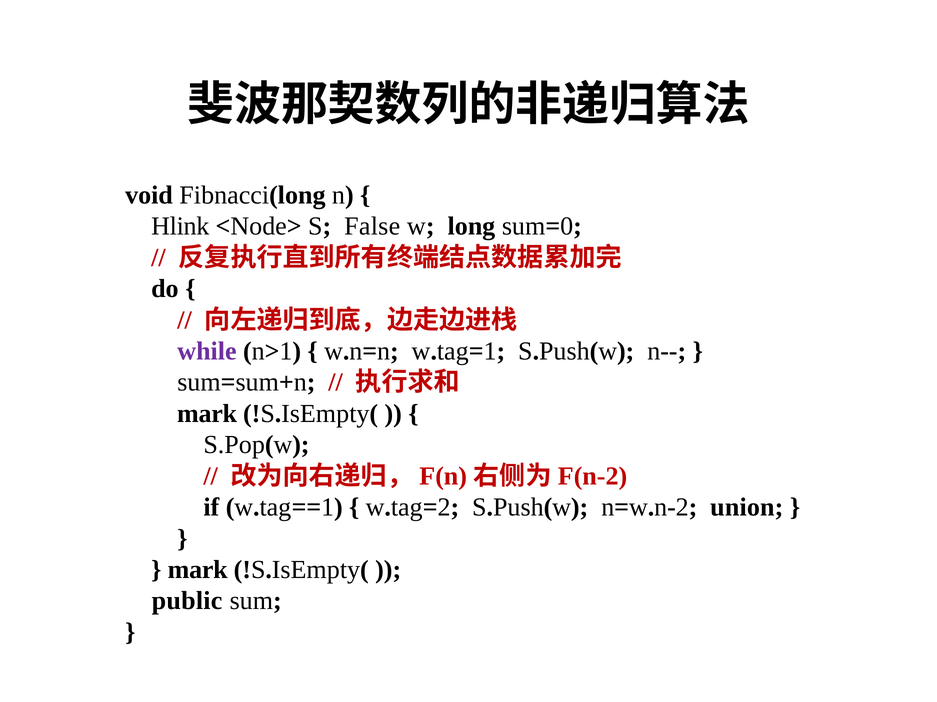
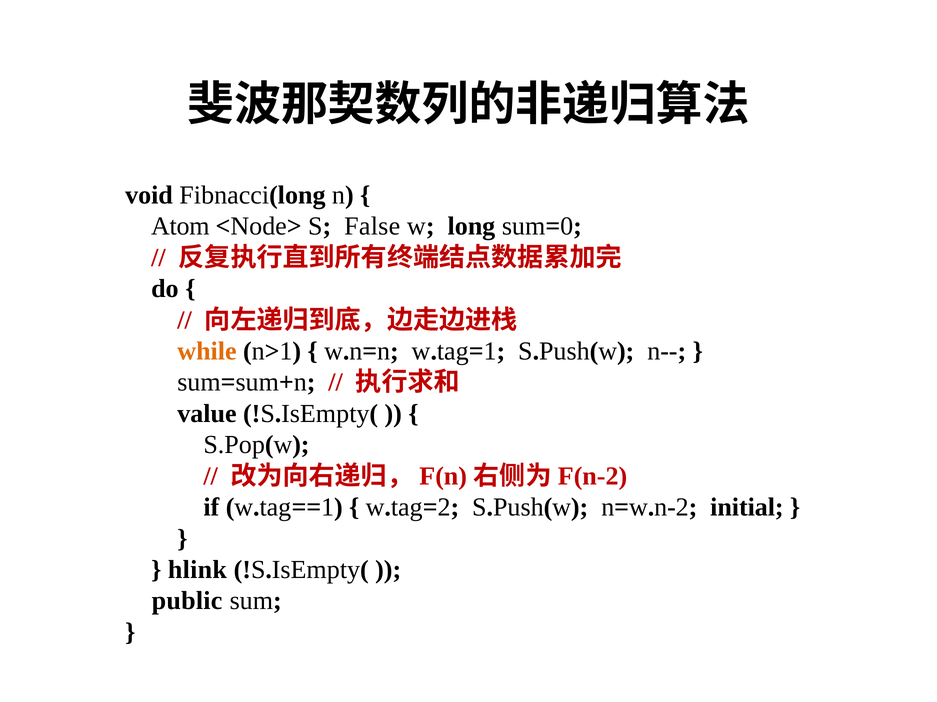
Hlink: Hlink -> Atom (180, 227)
while colour: purple -> orange (207, 352)
mark: mark -> value (207, 414)
union: union -> initial (747, 508)
mark: mark -> hlink (197, 570)
